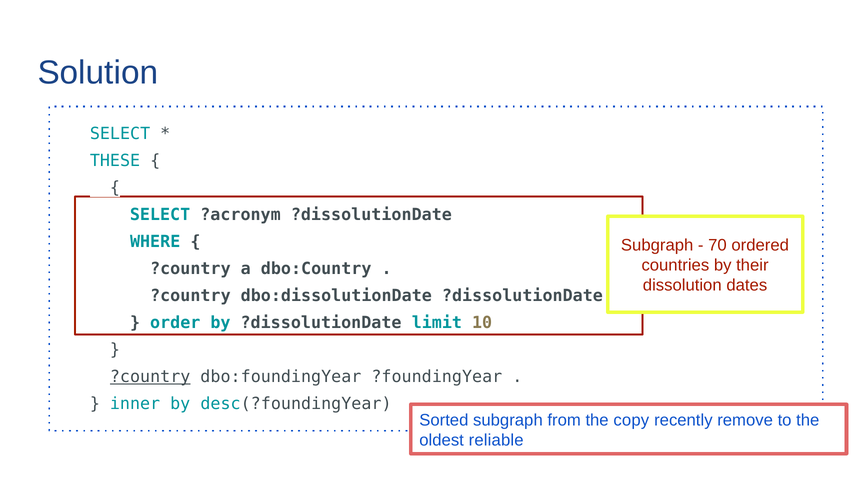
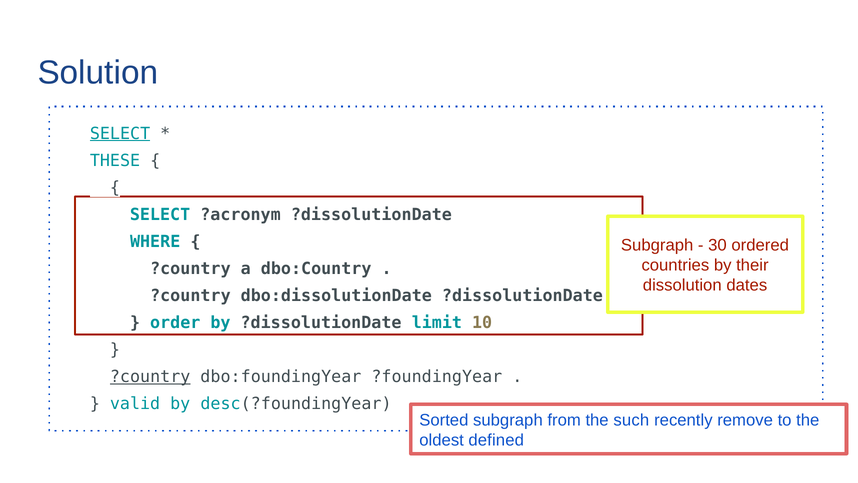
SELECT underline: none -> present (120, 133)
70: 70 -> 30 (717, 245)
inner: inner -> valid (135, 404)
copy: copy -> such (631, 420)
reliable: reliable -> defined (496, 440)
